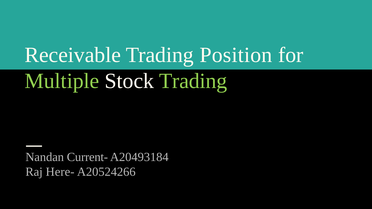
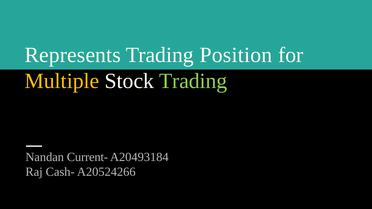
Receivable: Receivable -> Represents (73, 55)
Multiple colour: light green -> yellow (62, 81)
Here-: Here- -> Cash- (60, 172)
